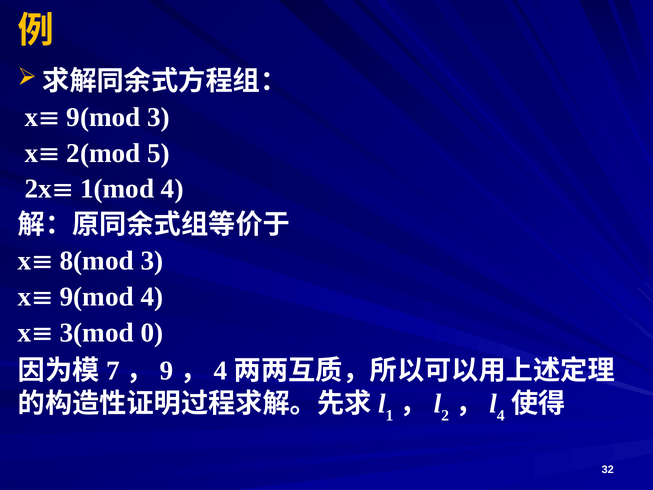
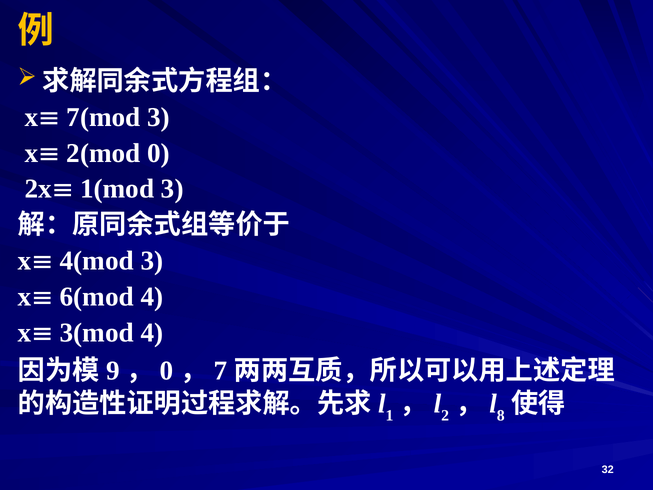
9(mod: 9(mod -> 7(mod (104, 117)
2(mod 5: 5 -> 0 (159, 153)
1(mod 4: 4 -> 3 (172, 189)
8(mod: 8(mod -> 4(mod (97, 261)
9(mod: 9(mod -> 6(mod (97, 297)
3(mod 0: 0 -> 4 (152, 333)
7: 7 -> 9 (113, 371)
9: 9 -> 0 (167, 371)
4: 4 -> 7 (221, 371)
4: 4 -> 8 (501, 415)
